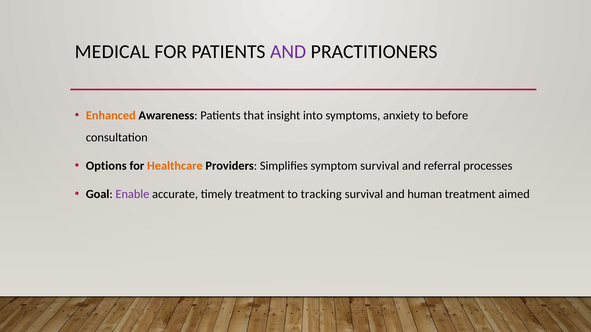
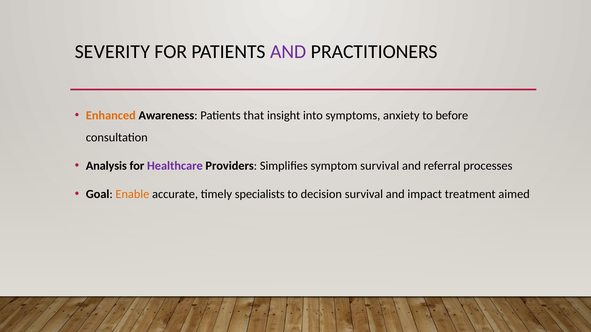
MEDICAL: MEDICAL -> SEVERITY (112, 52)
Options: Options -> Analysis (106, 166)
Healthcare colour: orange -> purple (175, 166)
Enable colour: purple -> orange (132, 194)
timely treatment: treatment -> specialists (260, 194)
tracking: tracking -> decision (321, 194)
human: human -> impact (425, 194)
